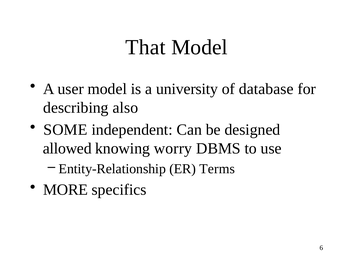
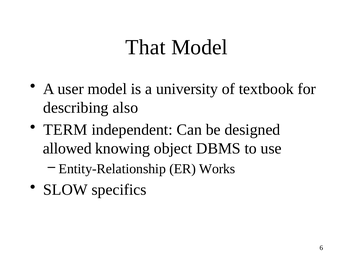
database: database -> textbook (266, 89)
SOME: SOME -> TERM (65, 130)
worry: worry -> object (173, 148)
Terms: Terms -> Works (217, 169)
MORE: MORE -> SLOW (65, 190)
